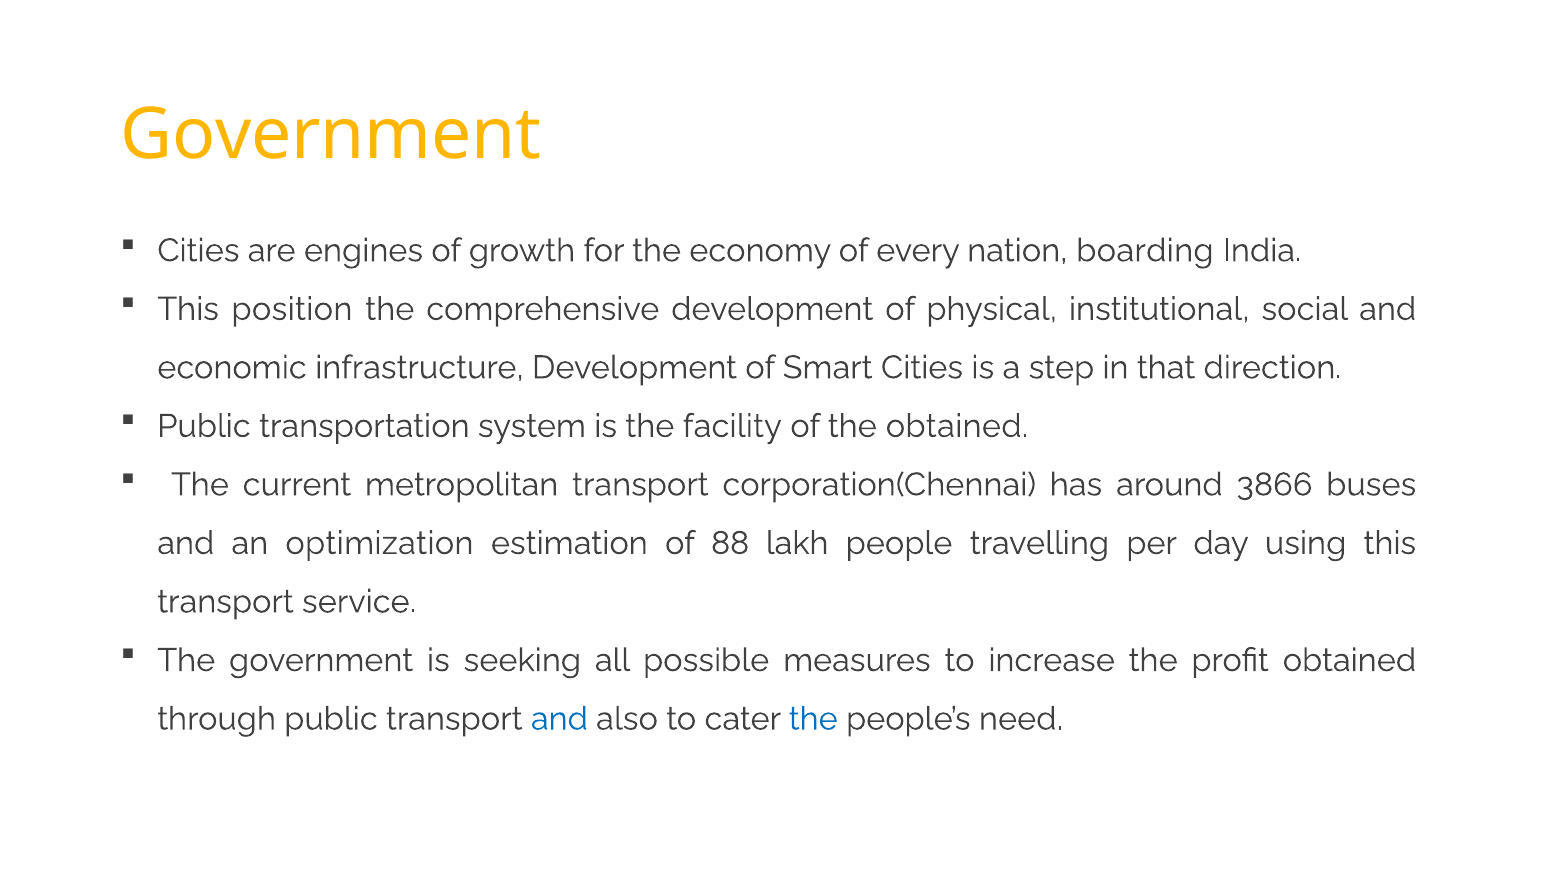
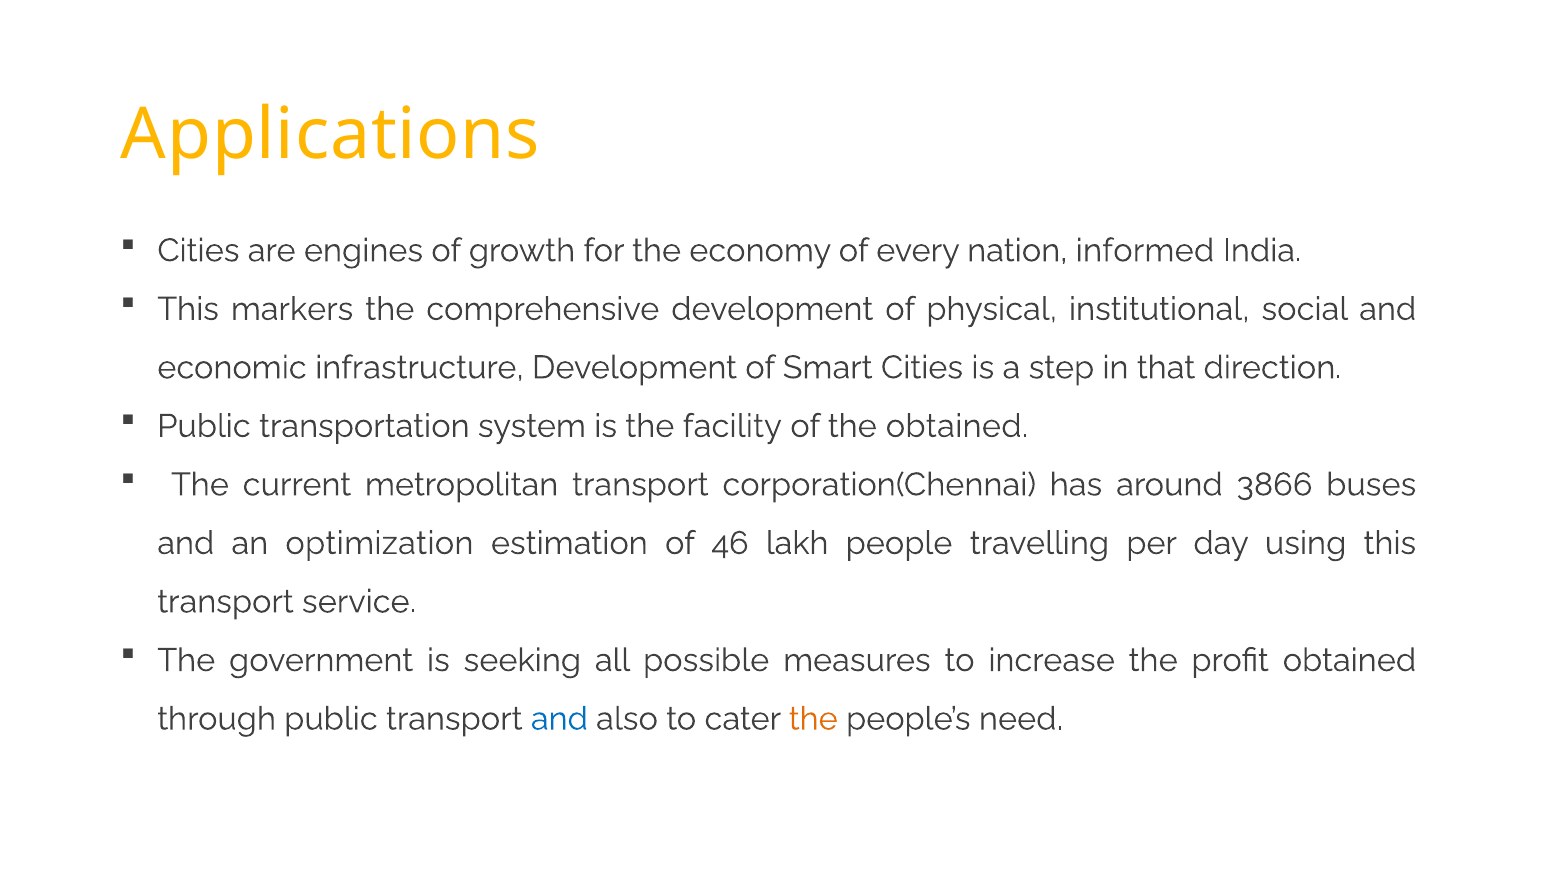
Government: Government -> Applications (330, 135)
boarding: boarding -> informed (1145, 251)
position: position -> markers (292, 309)
88: 88 -> 46 (730, 543)
the colour: blue -> orange (813, 719)
